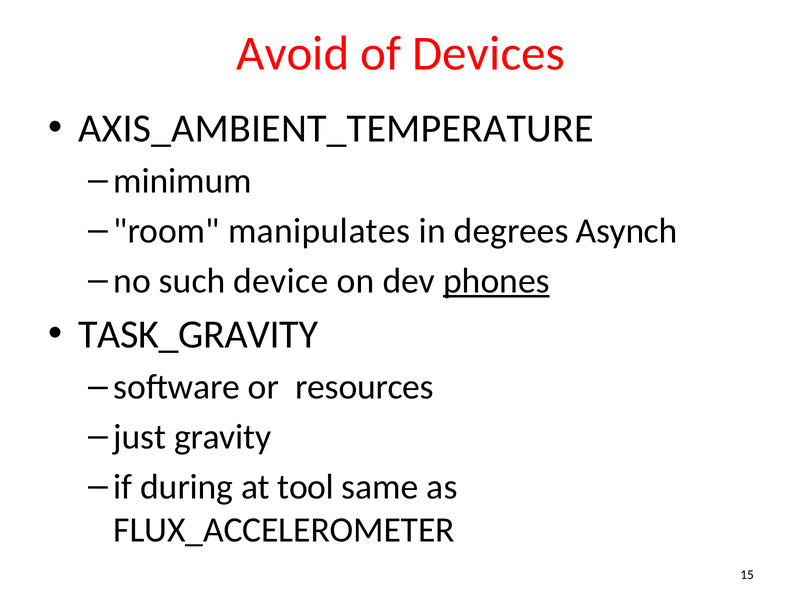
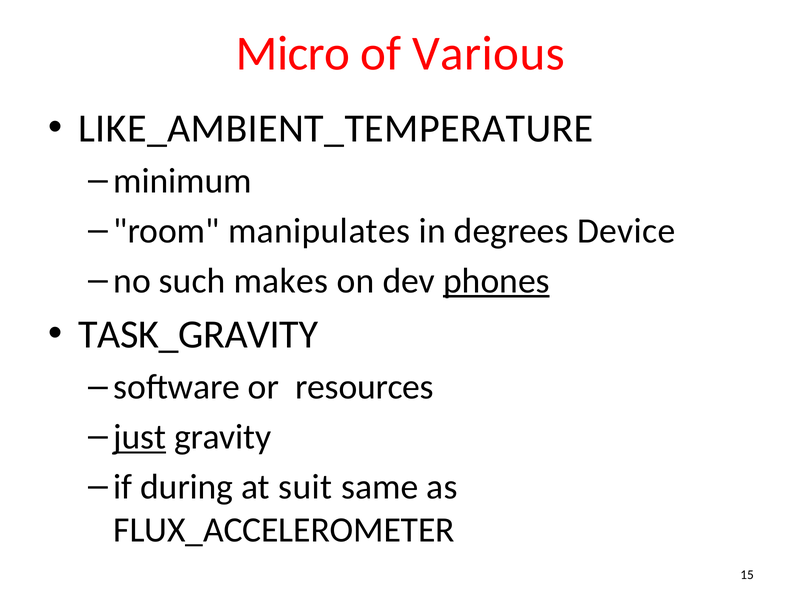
Avoid: Avoid -> Micro (293, 54)
Devices: Devices -> Various (488, 54)
AXIS_AMBIENT_TEMPERATURE: AXIS_AMBIENT_TEMPERATURE -> LIKE_AMBIENT_TEMPERATURE (336, 128)
Asynch: Asynch -> Device (626, 231)
device: device -> makes (281, 281)
just underline: none -> present (140, 437)
tool: tool -> suit (305, 487)
